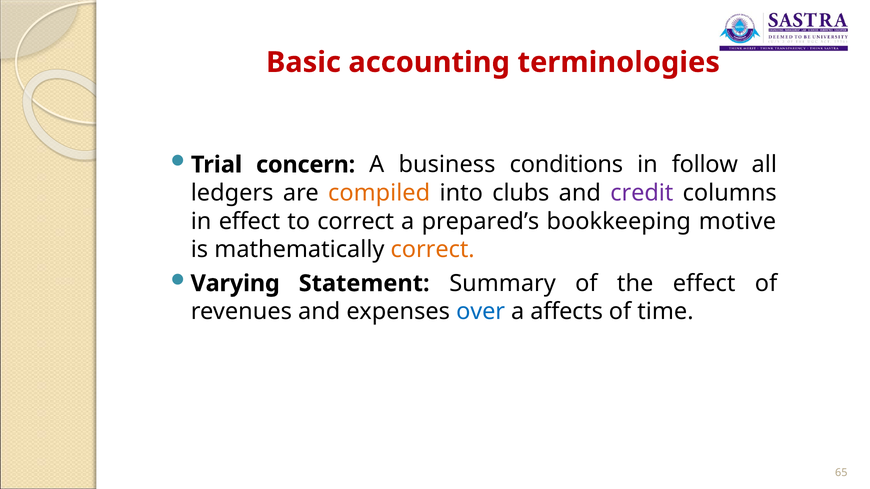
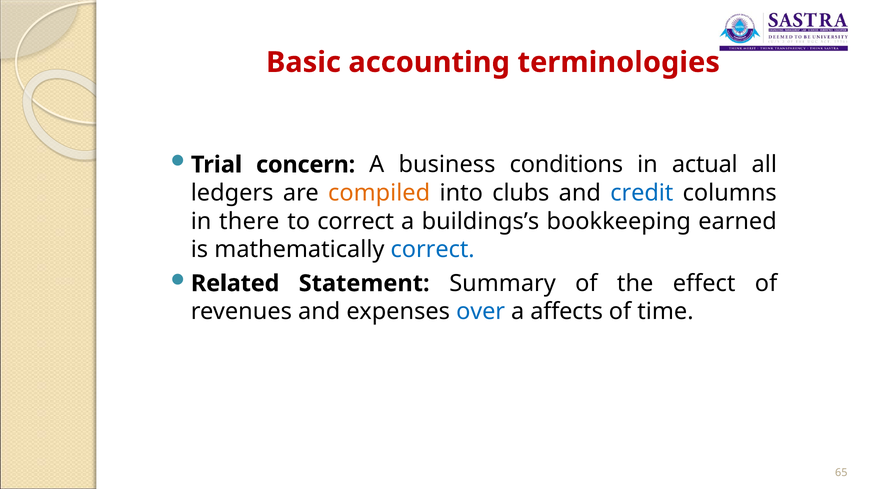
follow: follow -> actual (705, 165)
credit colour: purple -> blue (642, 193)
in effect: effect -> there (249, 221)
prepared’s: prepared’s -> buildings’s (480, 221)
motive: motive -> earned (738, 221)
correct colour: orange -> blue (433, 250)
Varying: Varying -> Related (235, 284)
